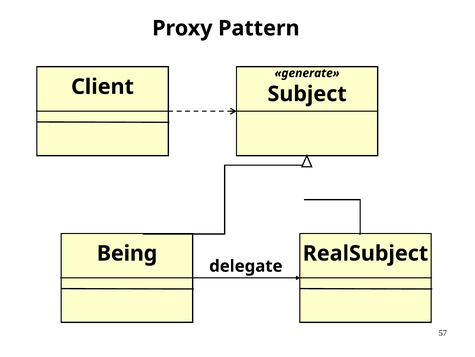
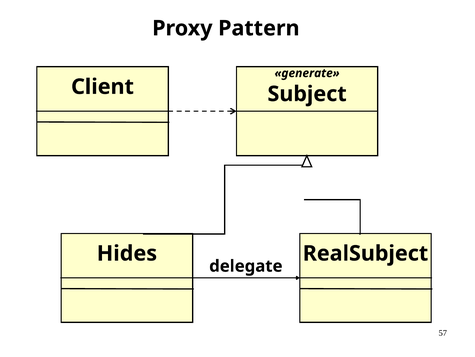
Being: Being -> Hides (127, 253)
